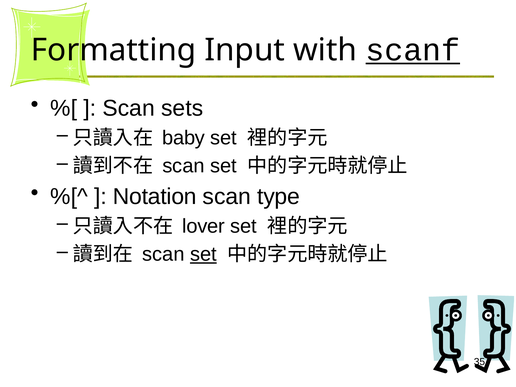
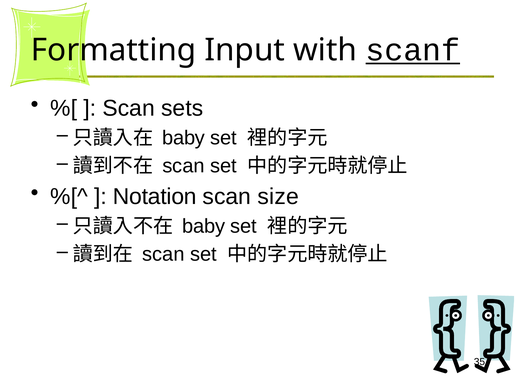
type: type -> size (278, 197)
lover: lover -> baby (204, 226)
set underline: present -> none (203, 254)
